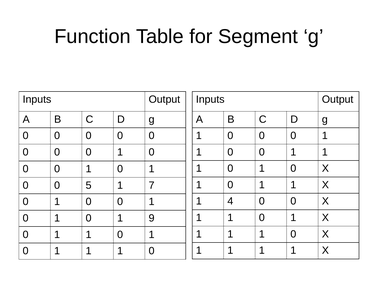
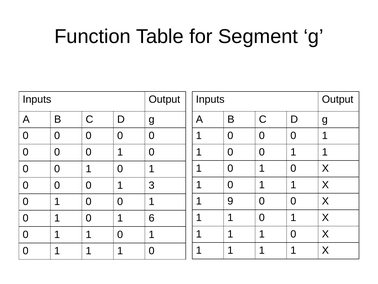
5: 5 -> 0 (89, 185)
7: 7 -> 3 (152, 185)
4: 4 -> 9 (230, 201)
9: 9 -> 6 (152, 218)
